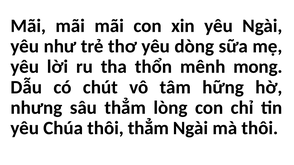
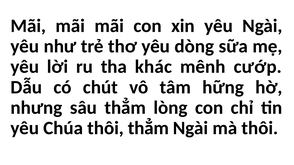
thổn: thổn -> khác (153, 67)
mong: mong -> cướp (258, 67)
